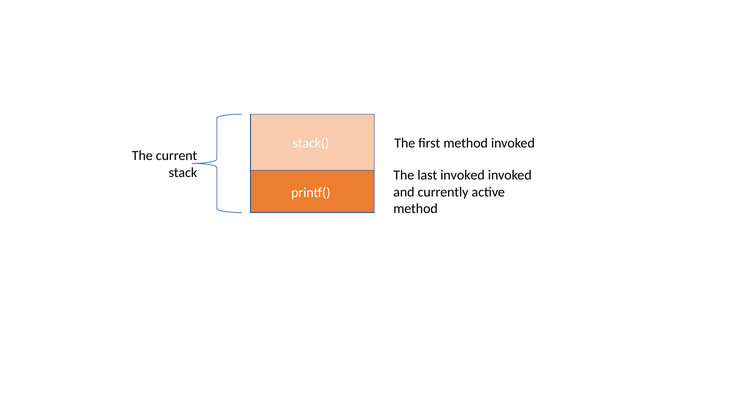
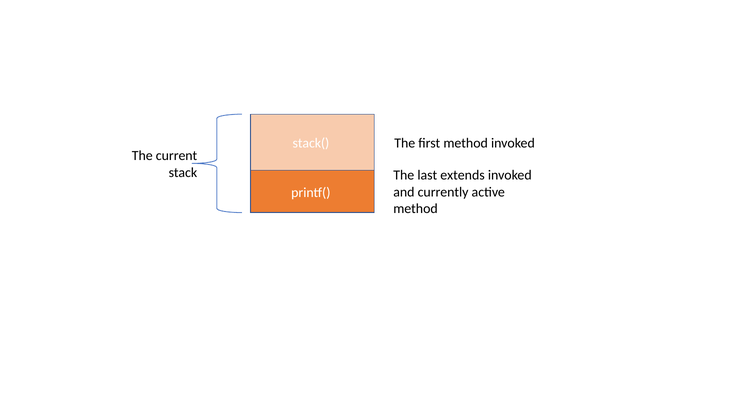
last invoked: invoked -> extends (463, 175)
